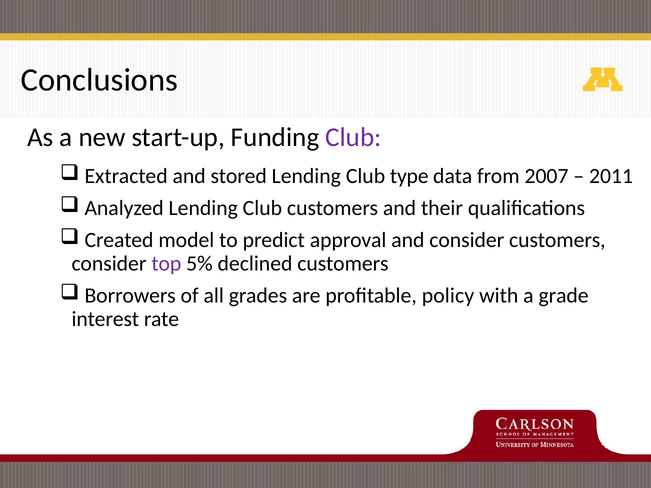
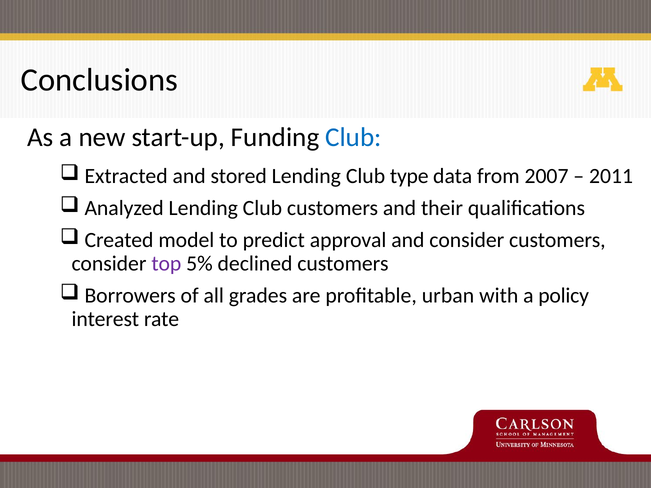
Club colour: purple -> blue (353, 138)
policy: policy -> urban (448, 296)
grade: grade -> policy (564, 296)
